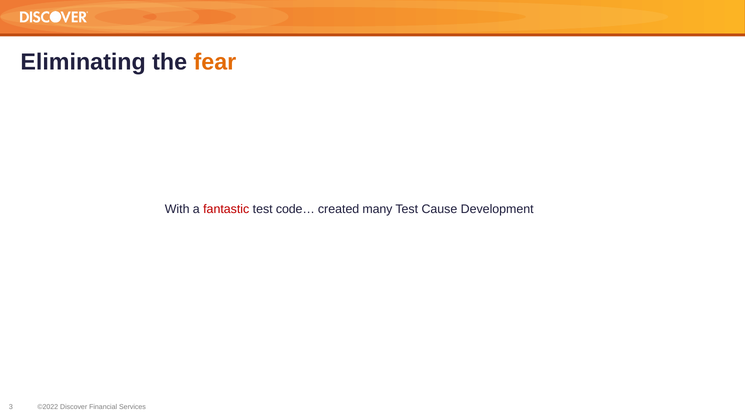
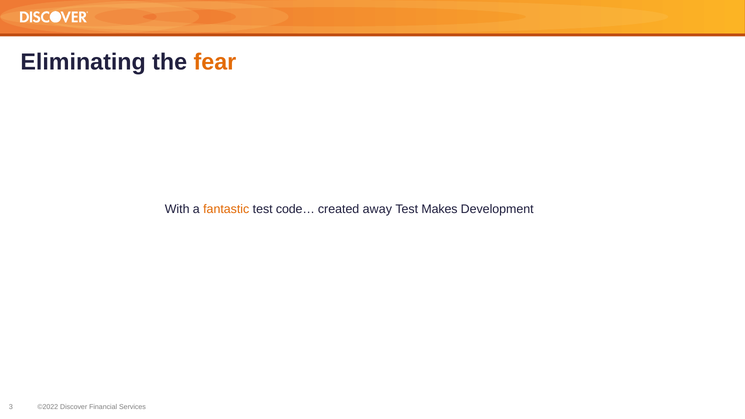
fantastic colour: red -> orange (226, 209)
many: many -> away (377, 209)
Cause: Cause -> Makes (439, 209)
